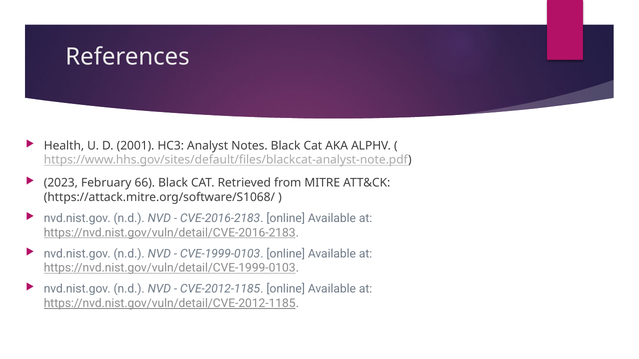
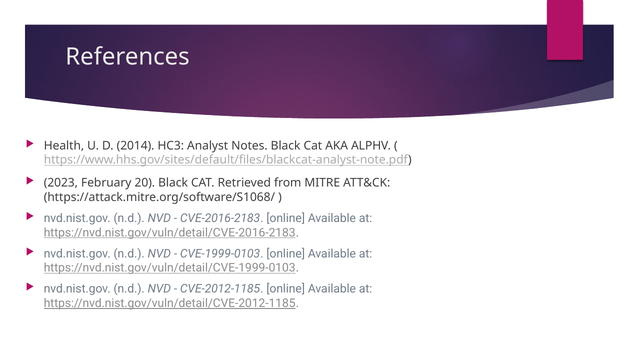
2001: 2001 -> 2014 (136, 146)
66: 66 -> 20 (145, 183)
